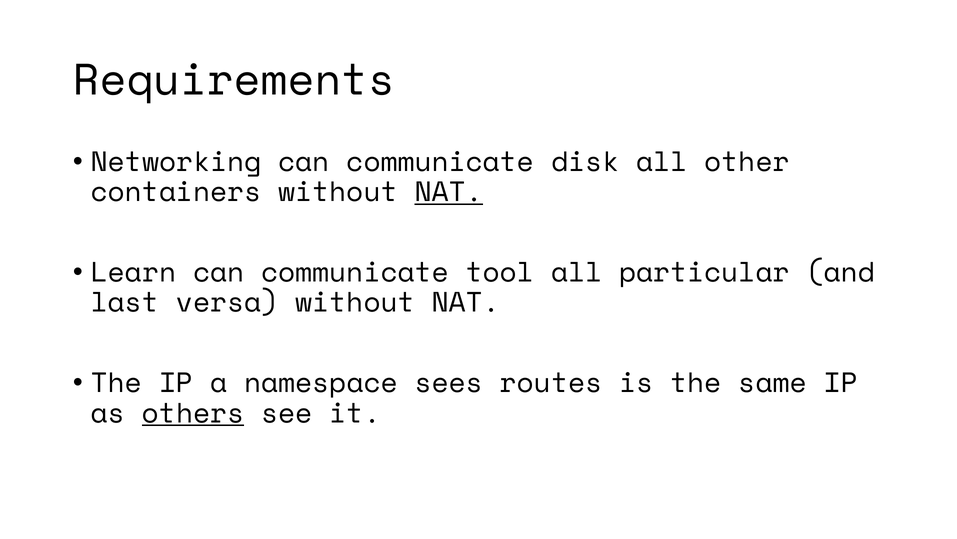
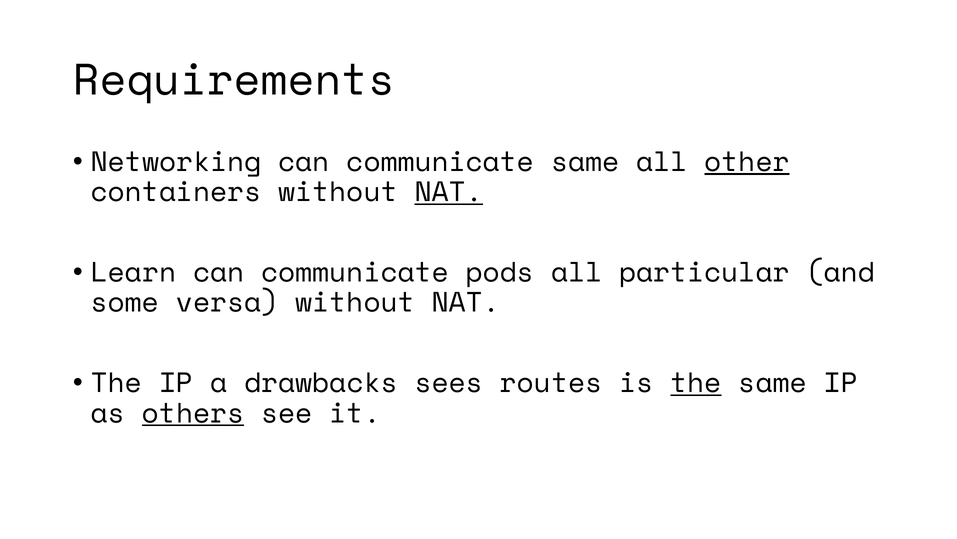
communicate disk: disk -> same (585, 162)
other underline: none -> present (747, 162)
tool: tool -> pods (500, 272)
last: last -> some (125, 302)
namespace: namespace -> drawbacks (321, 383)
the underline: none -> present (696, 383)
